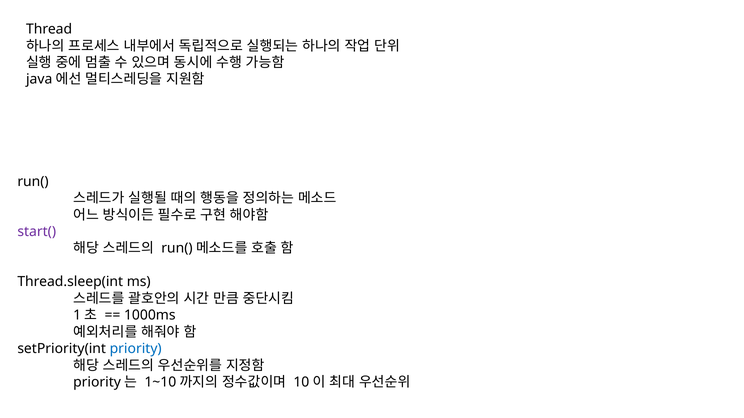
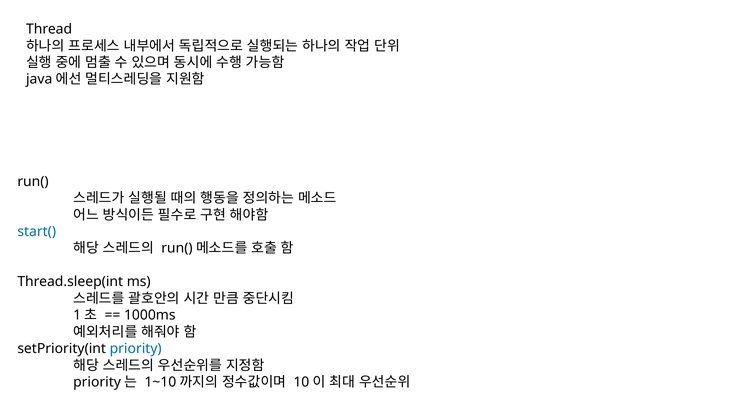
start( colour: purple -> blue (37, 232)
